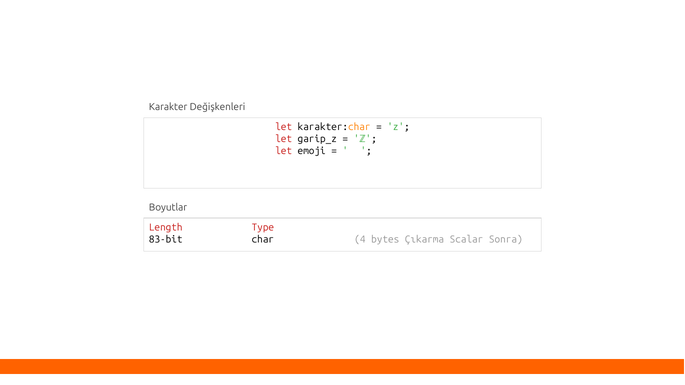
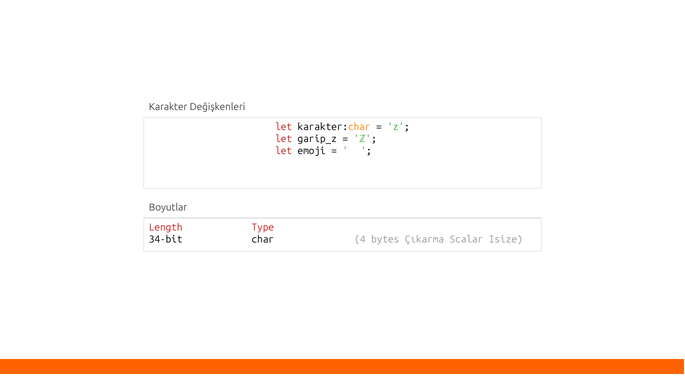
83-bit: 83-bit -> 34-bit (166, 239)
Sonra: Sonra -> Isize (506, 239)
